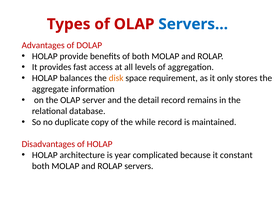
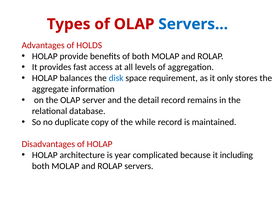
DOLAP: DOLAP -> HOLDS (89, 45)
disk colour: orange -> blue (116, 78)
constant: constant -> including (236, 155)
